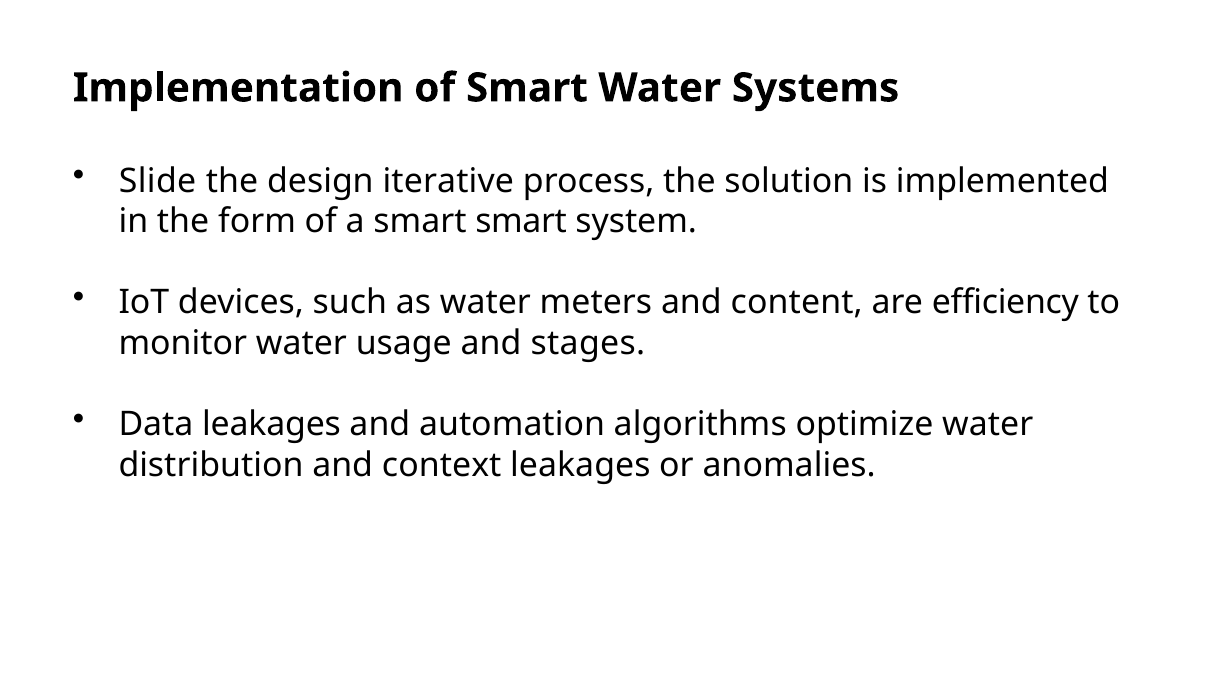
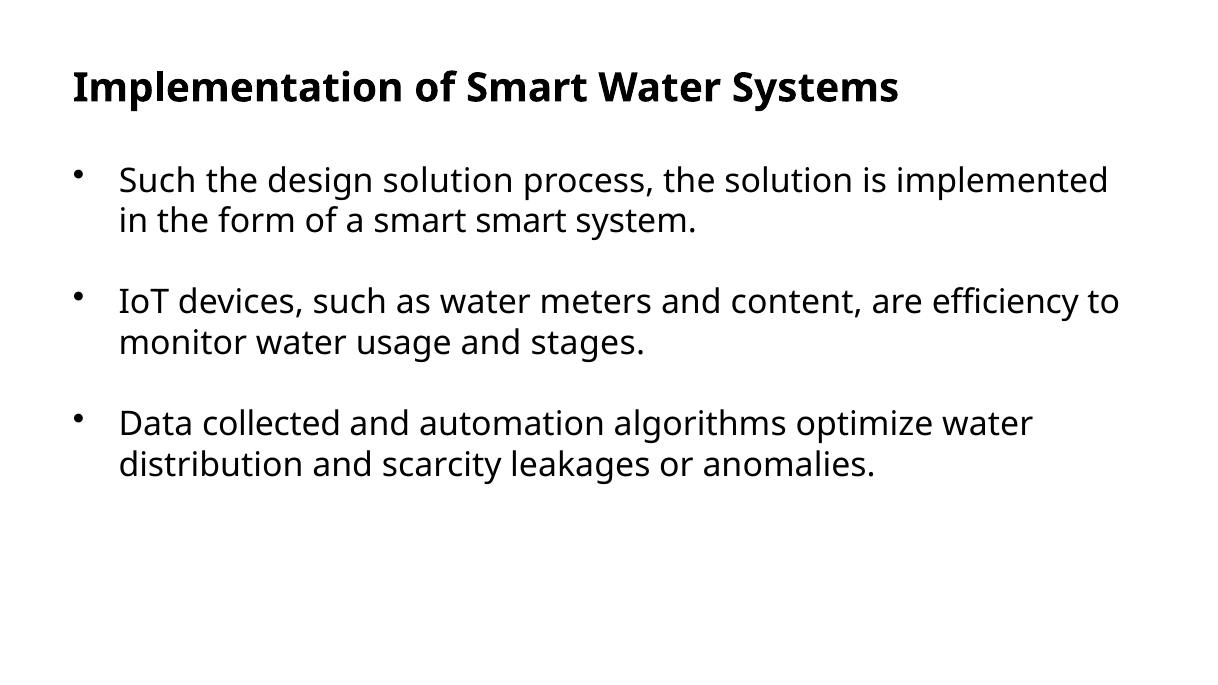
Slide: Slide -> Such (158, 181)
design iterative: iterative -> solution (448, 181)
Data leakages: leakages -> collected (272, 425)
context: context -> scarcity (442, 465)
